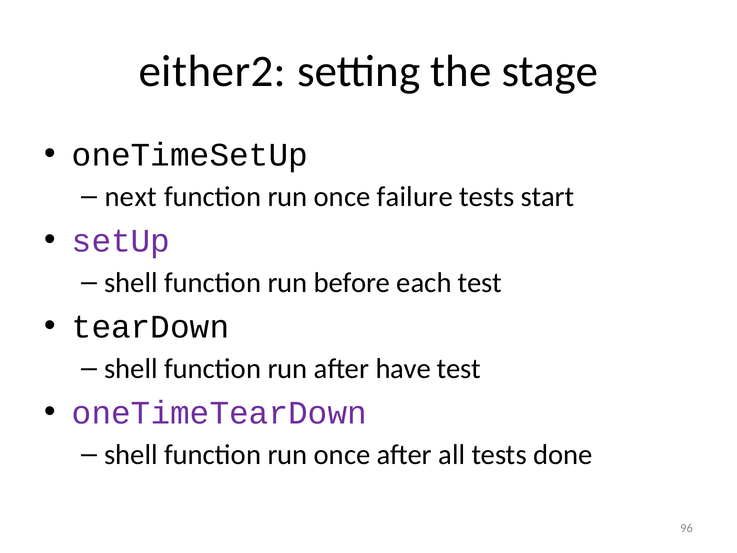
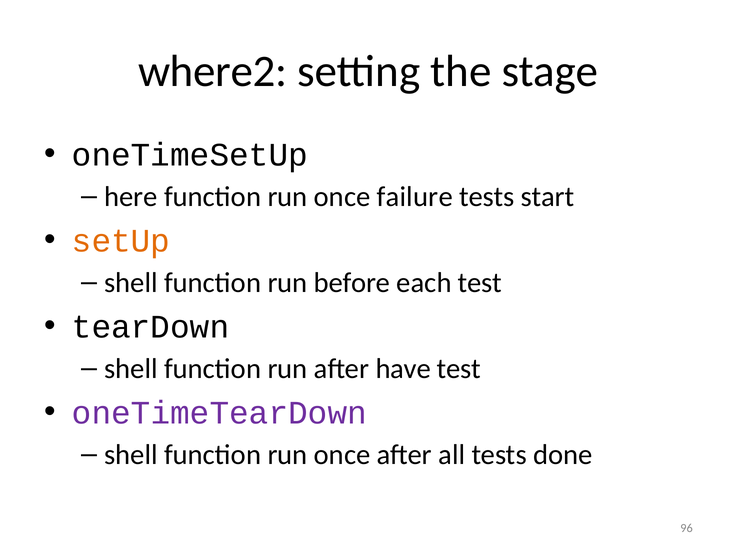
either2: either2 -> where2 (213, 71)
next: next -> here (131, 197)
setUp colour: purple -> orange (121, 241)
